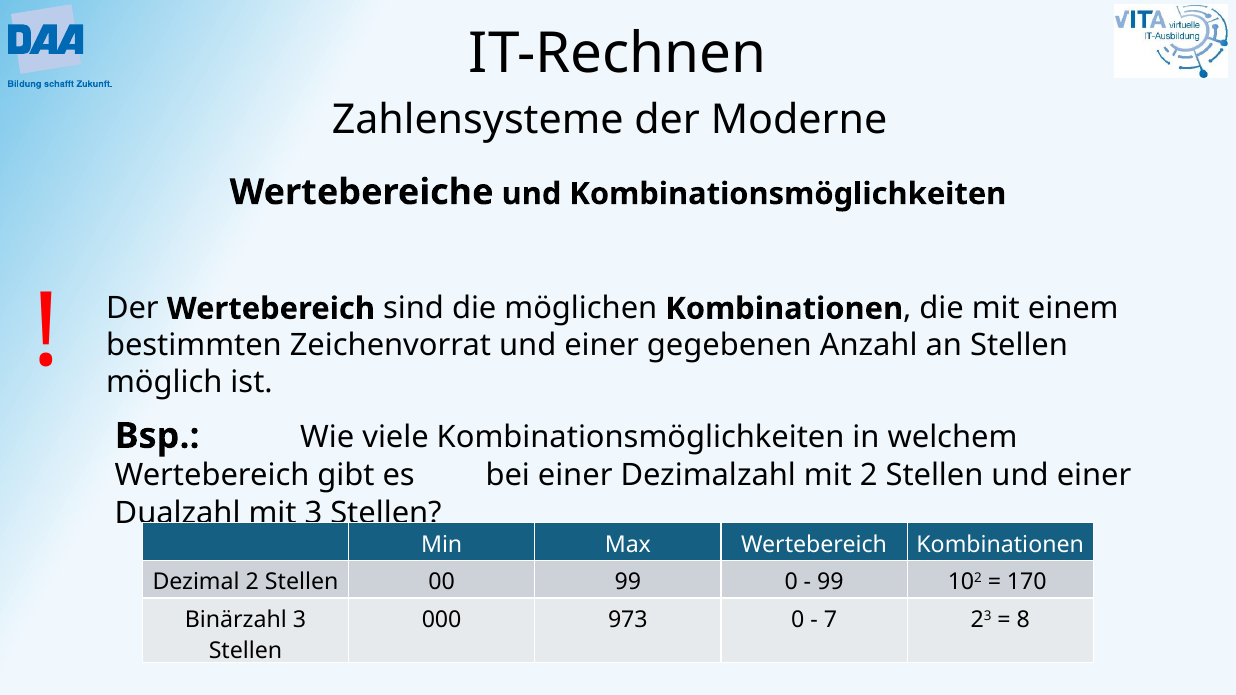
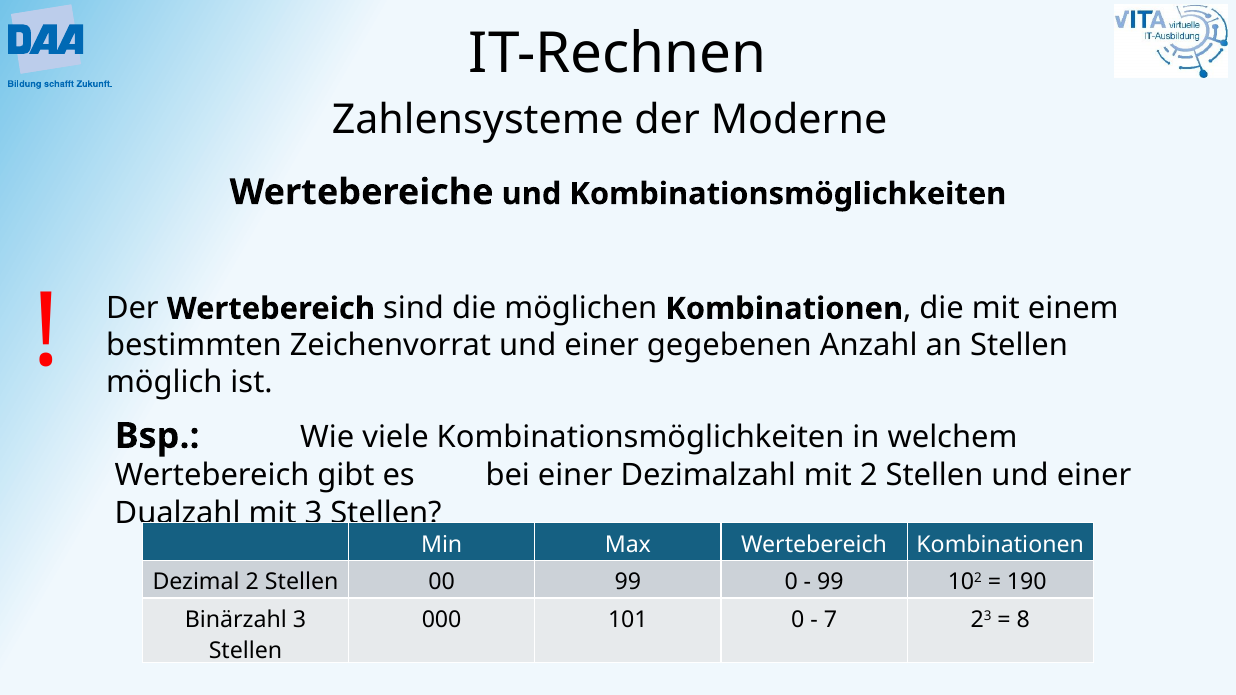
170: 170 -> 190 (1027, 582)
973: 973 -> 101 (628, 620)
